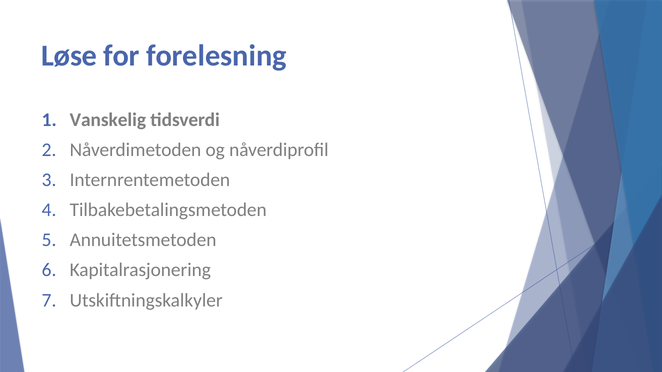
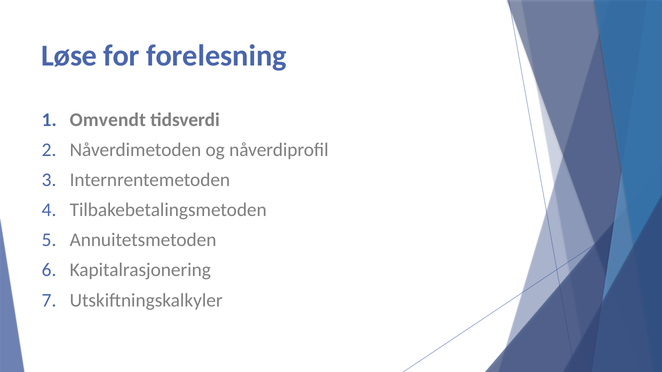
Vanskelig: Vanskelig -> Omvendt (108, 120)
